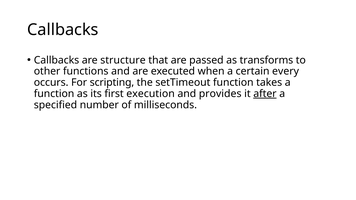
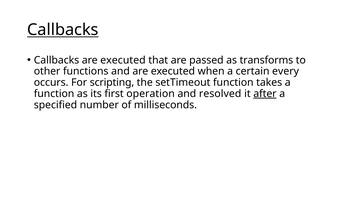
Callbacks underline: none -> present (63, 30)
Callbacks are structure: structure -> executed (123, 60)
execution: execution -> operation (151, 94)
provides: provides -> resolved (220, 94)
